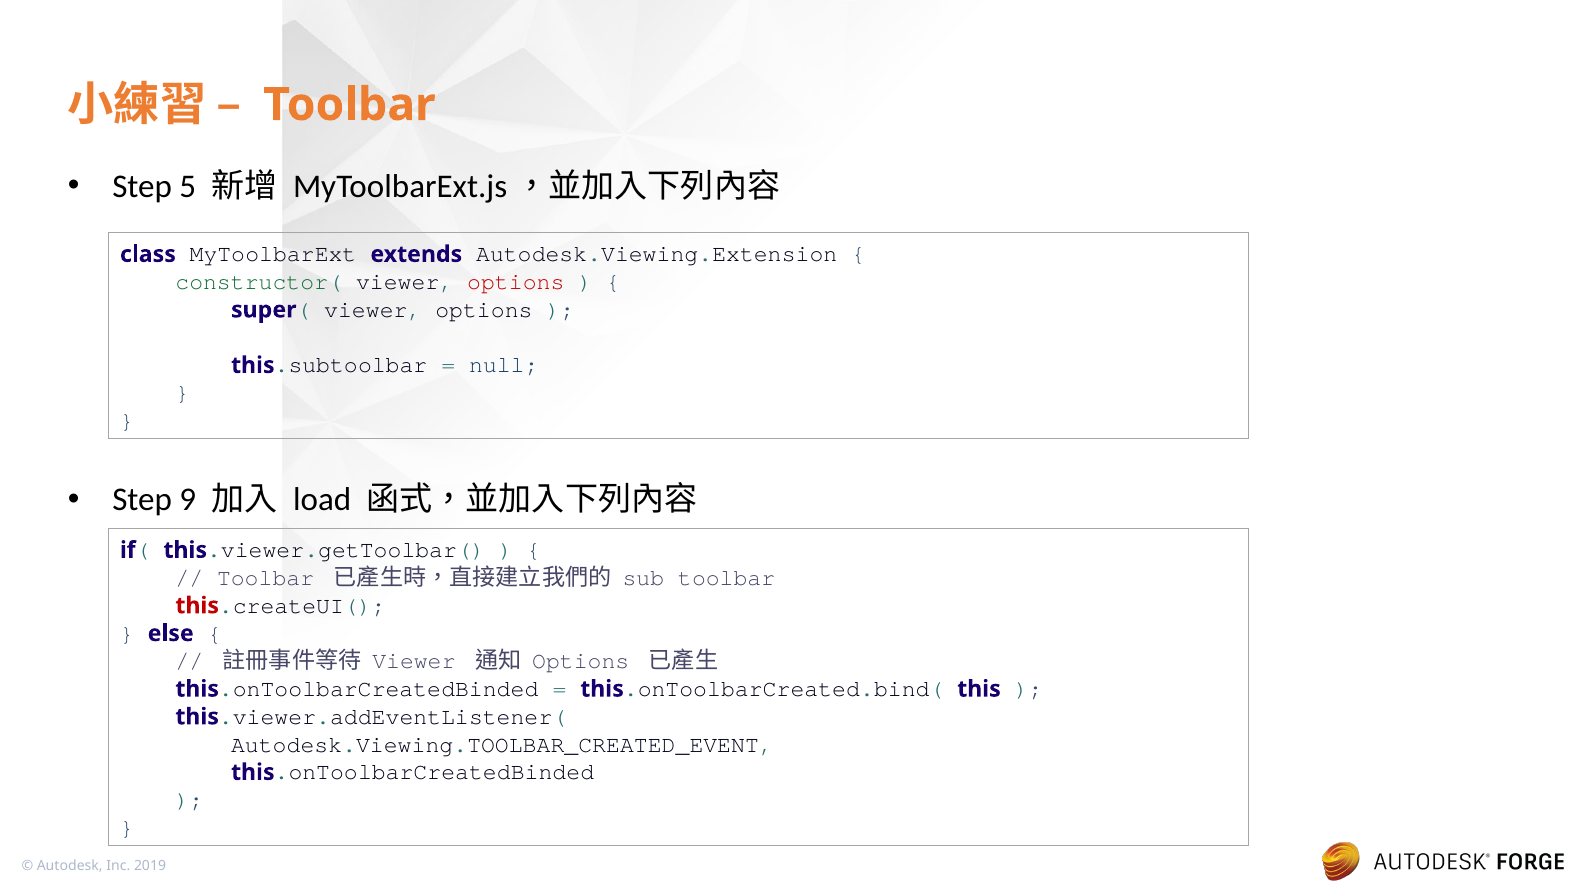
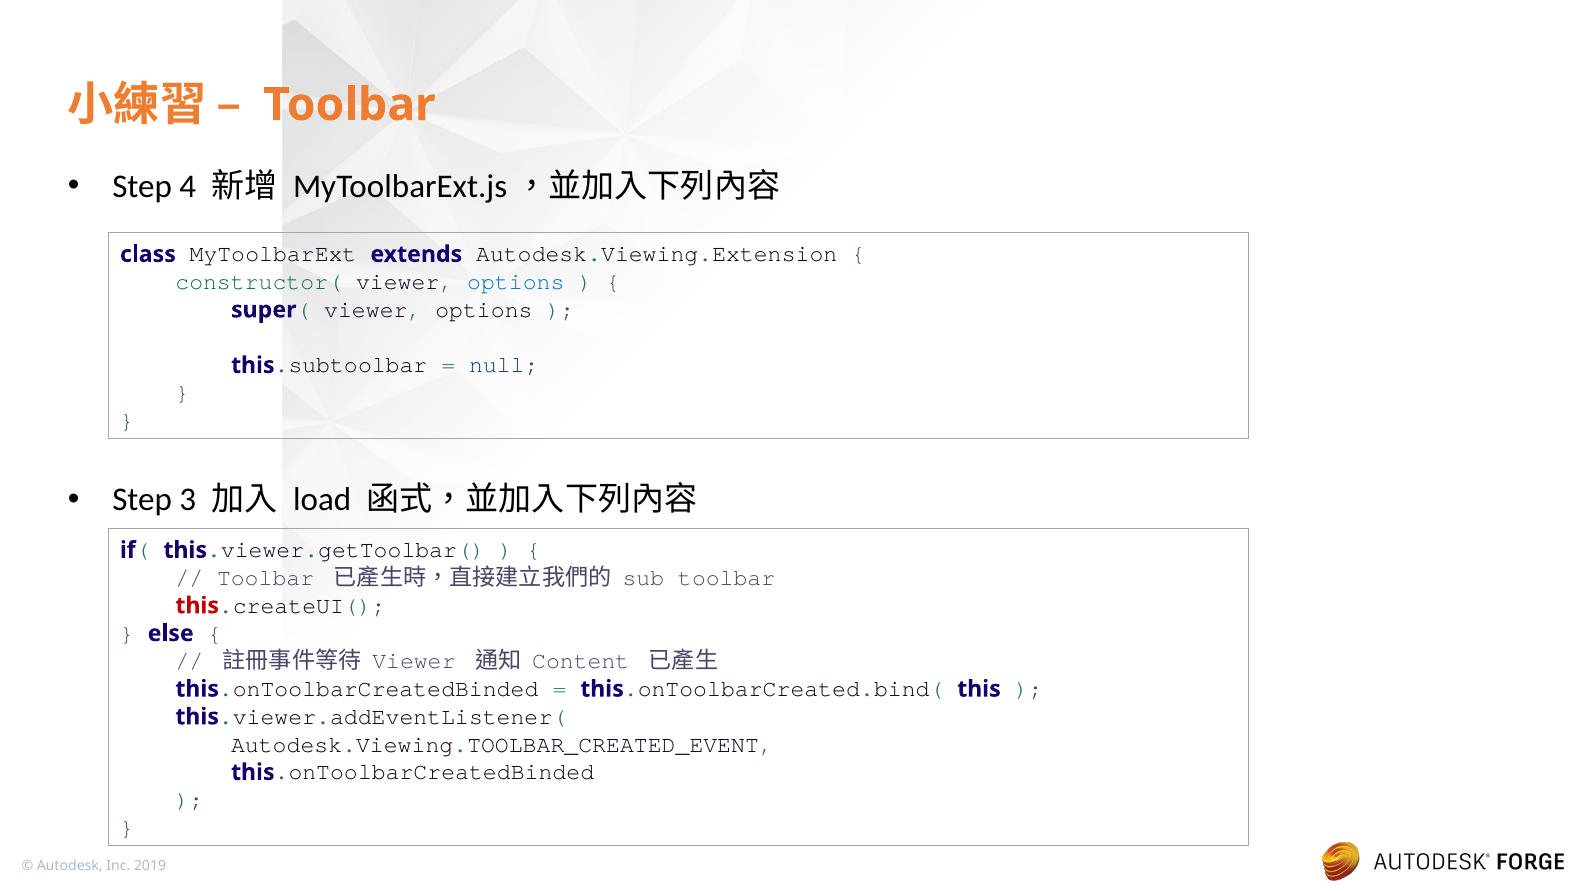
5: 5 -> 4 (188, 186)
options colour: red -> blue (516, 282)
9: 9 -> 3 (188, 499)
Options: Options -> Content (581, 661)
